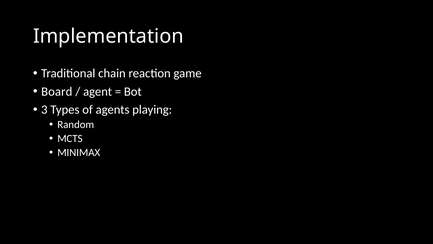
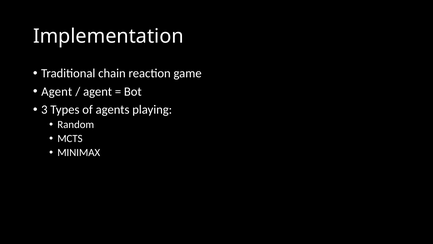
Board: Board -> Agent (57, 91)
